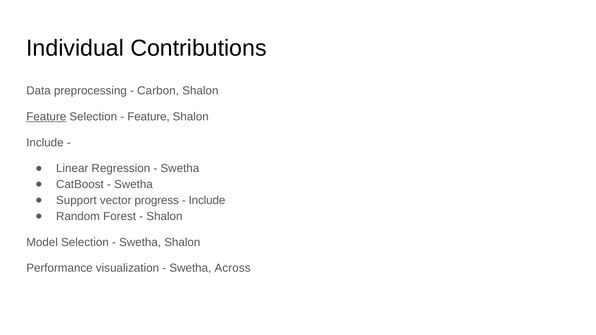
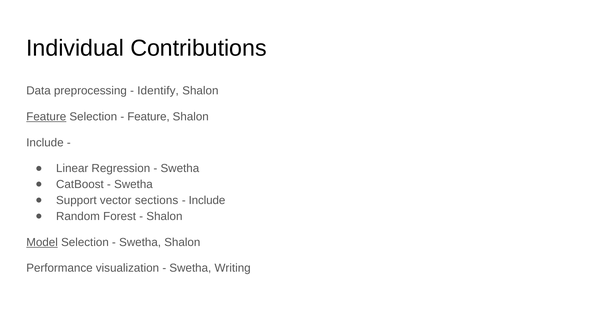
Carbon: Carbon -> Identify (158, 91)
progress: progress -> sections (157, 201)
Model underline: none -> present (42, 242)
Across: Across -> Writing (233, 268)
